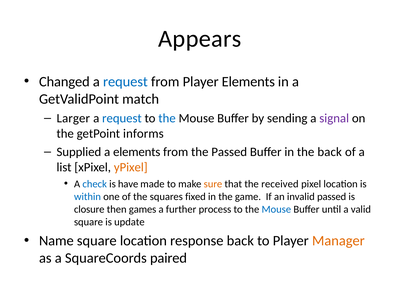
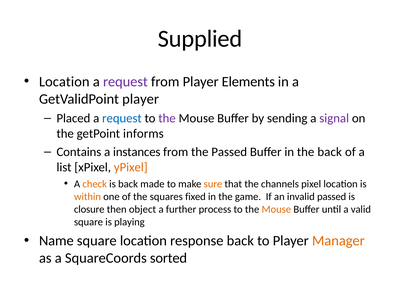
Appears: Appears -> Supplied (200, 39)
Changed: Changed -> Location (64, 82)
request colour: blue -> purple (125, 82)
GetValidPoint match: match -> player (141, 99)
Larger: Larger -> Placed (73, 118)
the colour: blue -> purple (167, 118)
Supplied: Supplied -> Contains (79, 152)
a elements: elements -> instances (137, 152)
check colour: blue -> orange (95, 184)
is have: have -> back (128, 184)
received: received -> channels (280, 184)
within colour: blue -> orange (87, 197)
games: games -> object (143, 209)
Mouse colour: blue -> orange (276, 209)
update: update -> playing (129, 222)
paired: paired -> sorted (169, 258)
